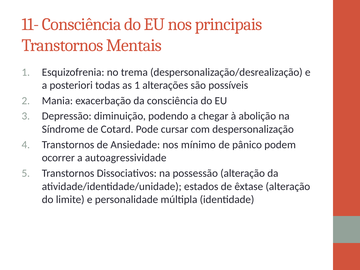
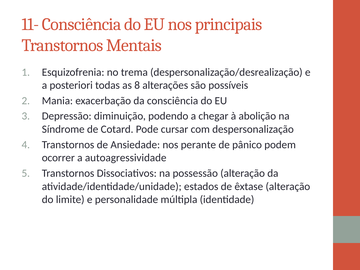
as 1: 1 -> 8 (137, 85)
mínimo: mínimo -> perante (198, 145)
